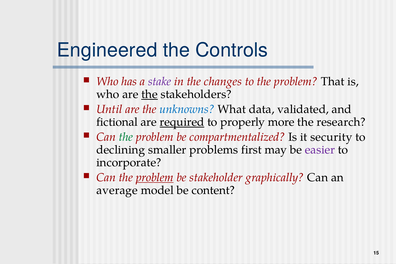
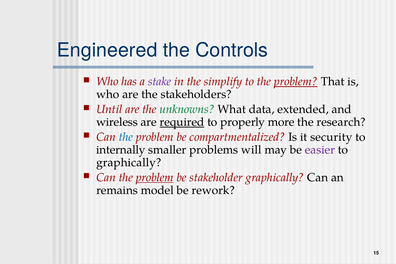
changes: changes -> simplify (223, 82)
problem underline: none -> present (296, 82)
the underline: present -> none (150, 94)
unknowns colour: blue -> green (187, 109)
validated: validated -> extended (303, 109)
fictional: fictional -> wireless (117, 122)
the colour: green -> blue (126, 137)
declining: declining -> internally (121, 150)
first: first -> will (251, 150)
incorporate: incorporate -> graphically (129, 162)
average: average -> remains (117, 190)
content: content -> rework (213, 190)
